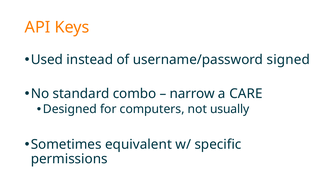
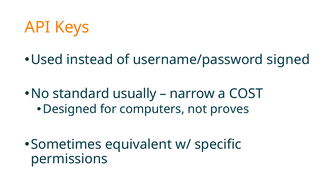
combo: combo -> usually (135, 94)
CARE: CARE -> COST (246, 94)
usually: usually -> proves (230, 109)
